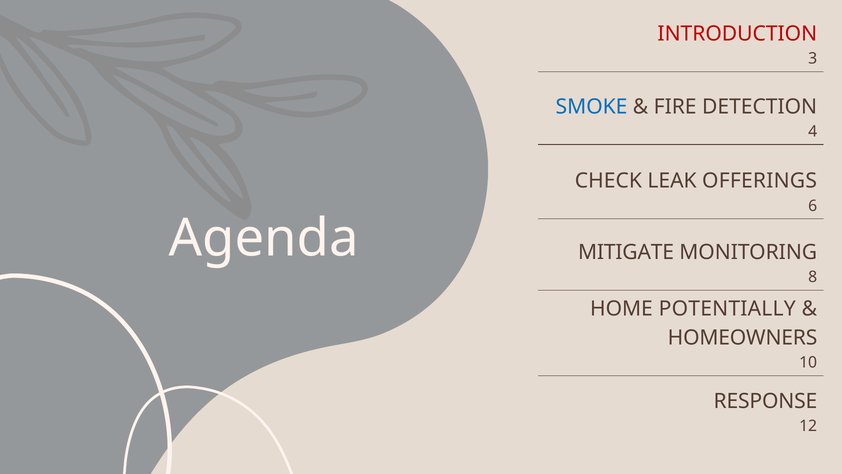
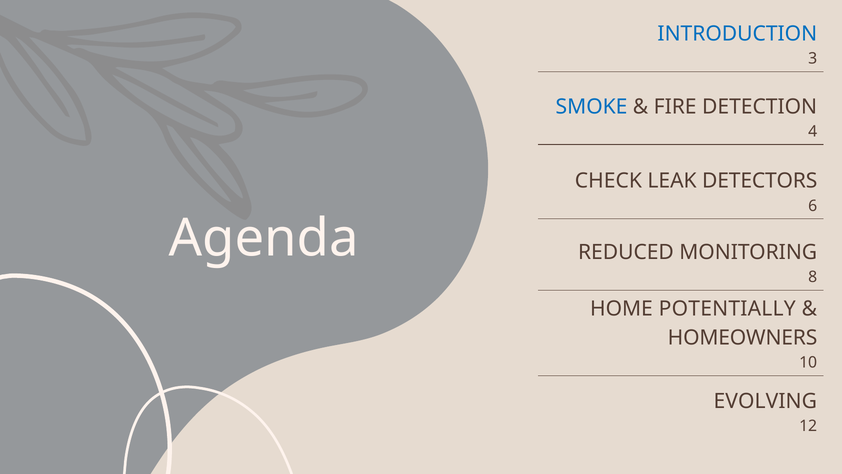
INTRODUCTION colour: red -> blue (737, 34)
OFFERINGS: OFFERINGS -> DETECTORS (760, 181)
MITIGATE: MITIGATE -> REDUCED (626, 252)
RESPONSE: RESPONSE -> EVOLVING (765, 401)
